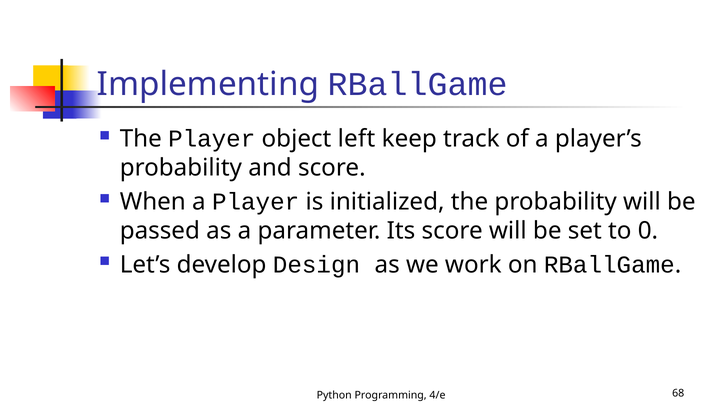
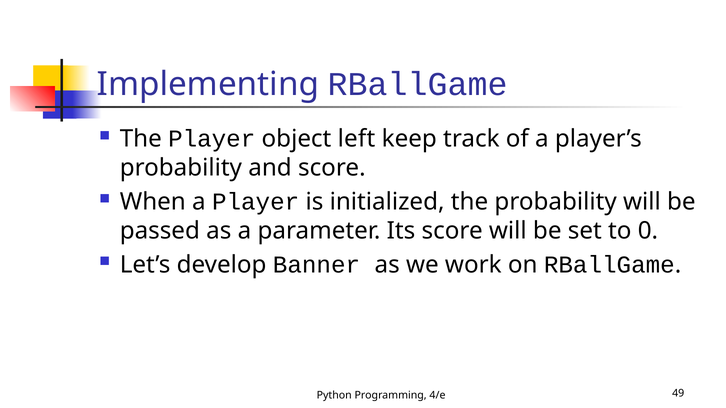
Design: Design -> Banner (316, 265)
68: 68 -> 49 (678, 394)
